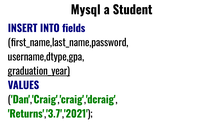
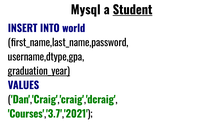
Student underline: none -> present (133, 10)
fields: fields -> world (74, 29)
Returns: Returns -> Courses (26, 115)
